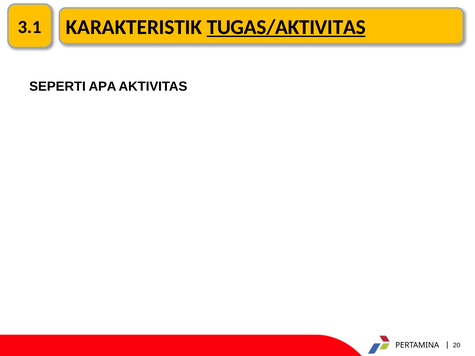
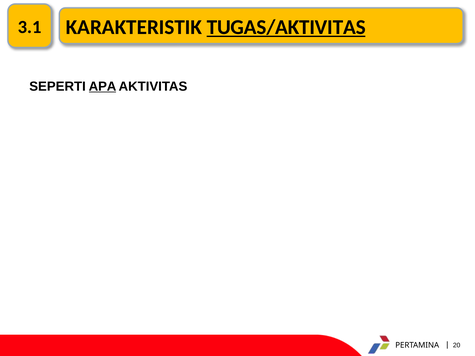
APA underline: none -> present (102, 86)
